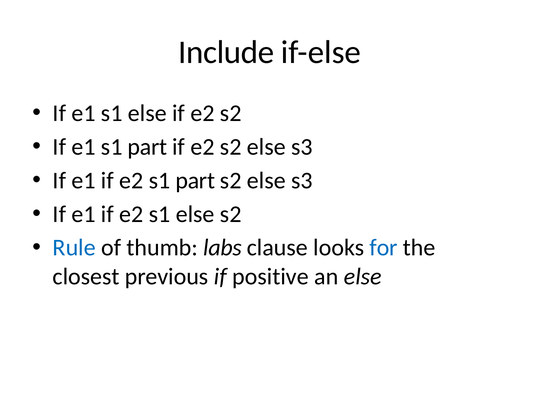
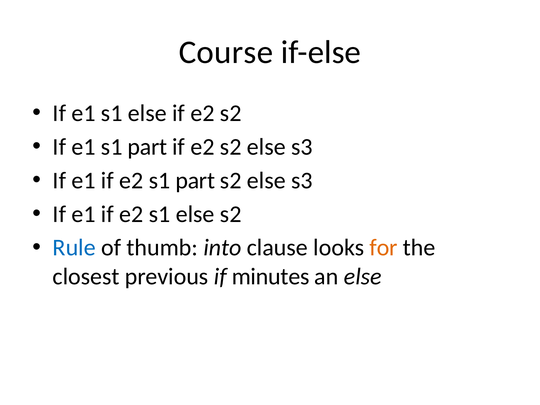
Include: Include -> Course (226, 52)
labs: labs -> into (223, 248)
for colour: blue -> orange (384, 248)
positive: positive -> minutes (271, 277)
